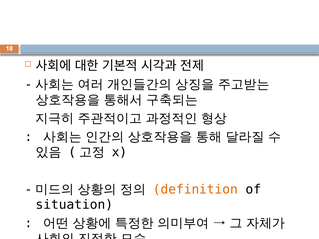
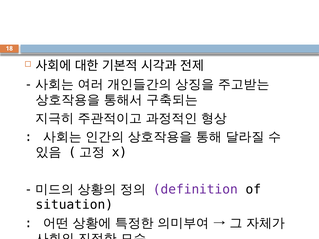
definition colour: orange -> purple (195, 189)
